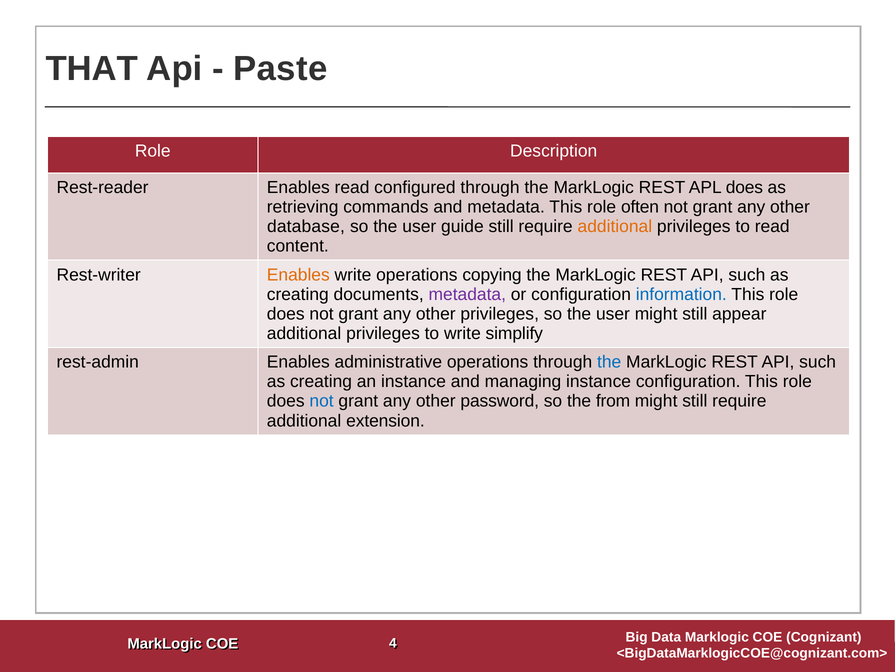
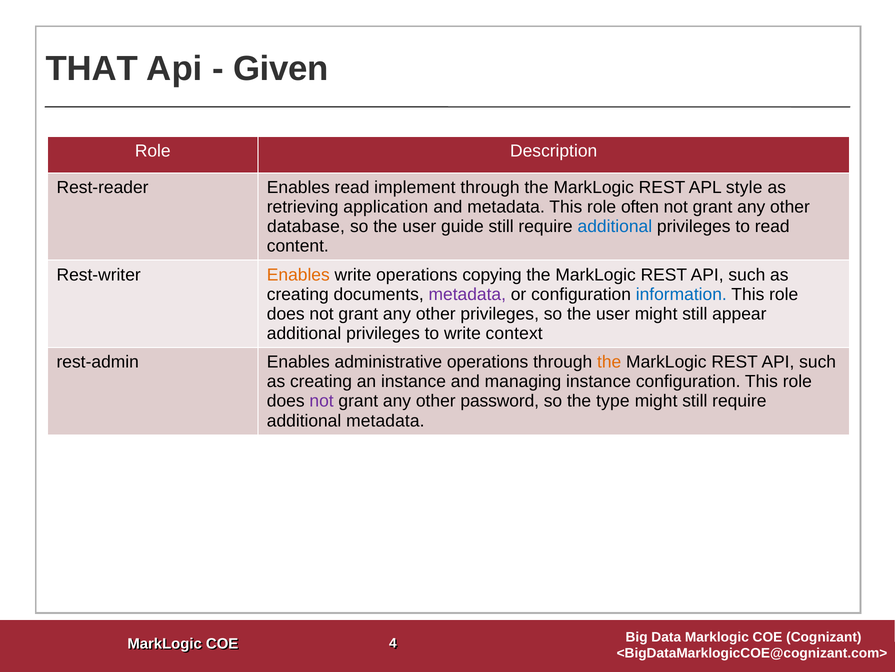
Paste: Paste -> Given (281, 68)
configured: configured -> implement (415, 187)
APL does: does -> style (744, 187)
commands: commands -> application (386, 207)
additional colour: orange -> blue (615, 226)
simplify: simplify -> context (514, 333)
the colour: blue -> orange (609, 362)
not colour: blue -> purple (322, 401)
from: from -> type (613, 401)
additional extension: extension -> metadata (385, 420)
